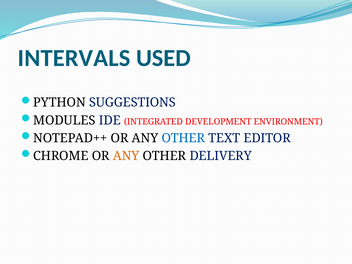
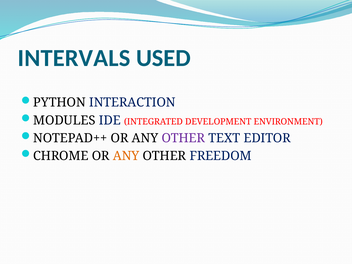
SUGGESTIONS: SUGGESTIONS -> INTERACTION (132, 103)
OTHER colour: blue -> purple (183, 138)
DELIVERY: DELIVERY -> FREEDOM (221, 156)
